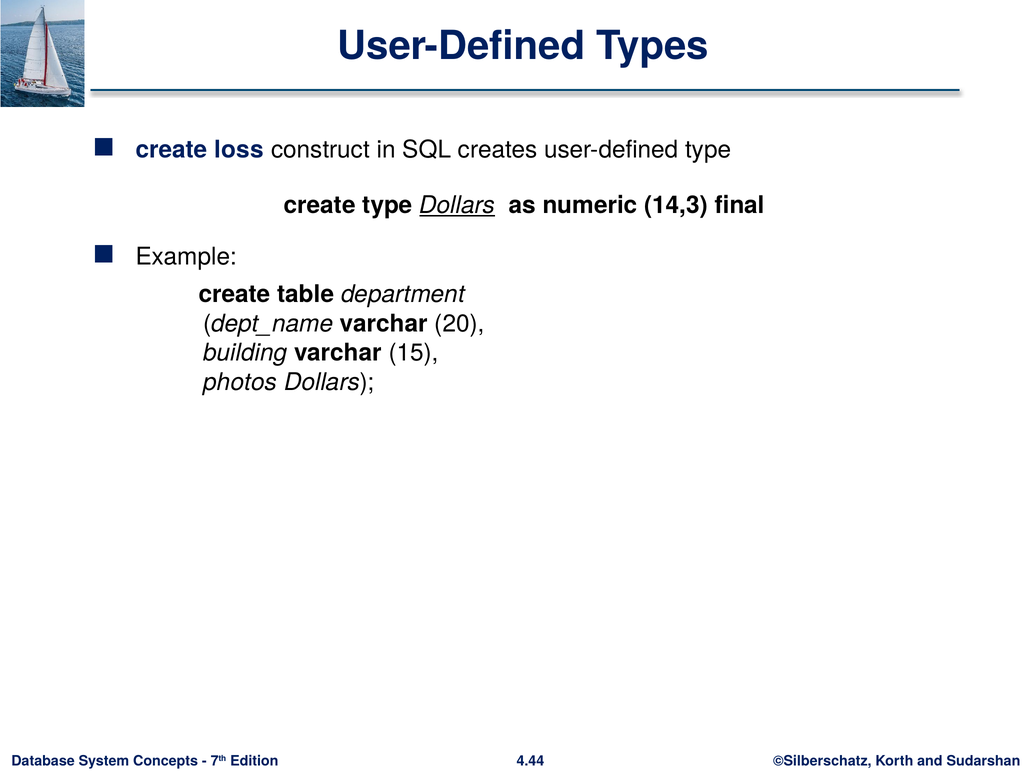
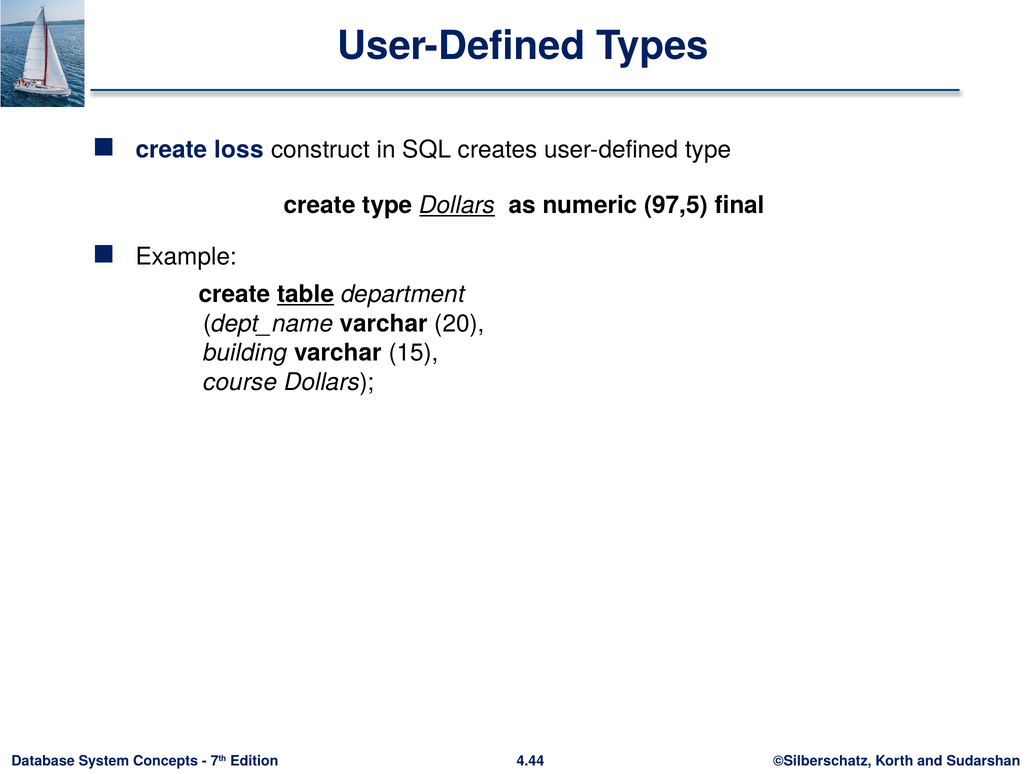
14,3: 14,3 -> 97,5 (676, 205)
table underline: none -> present (306, 294)
photos: photos -> course (240, 382)
